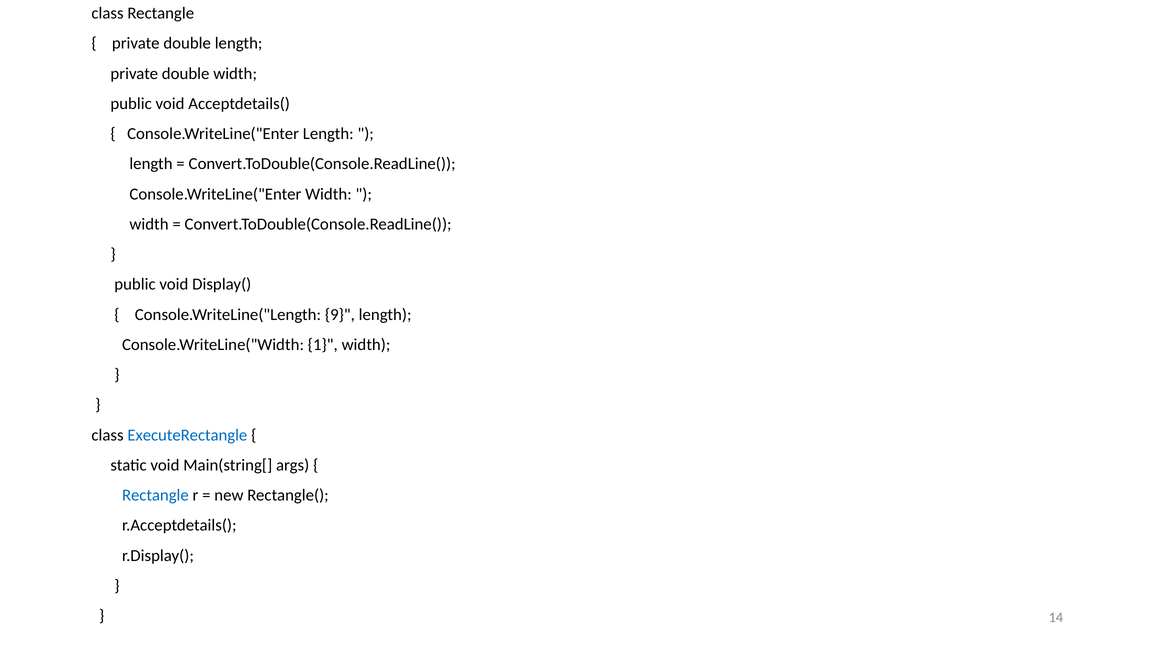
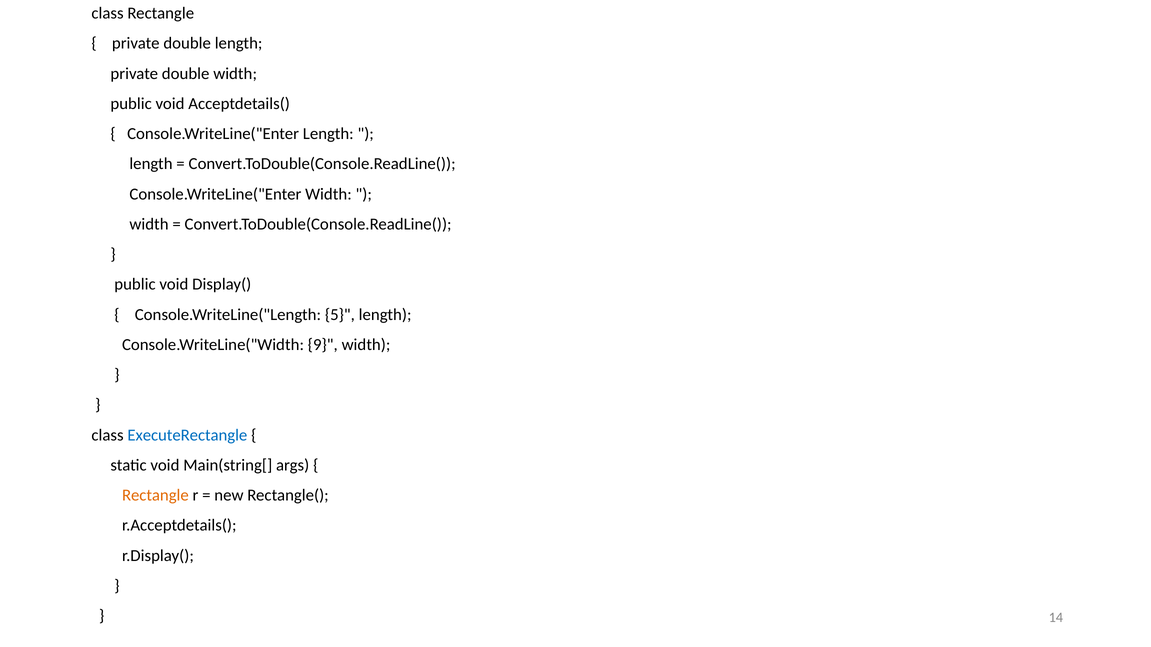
9: 9 -> 5 (340, 315)
1: 1 -> 9 (323, 345)
Rectangle colour: blue -> orange (155, 496)
